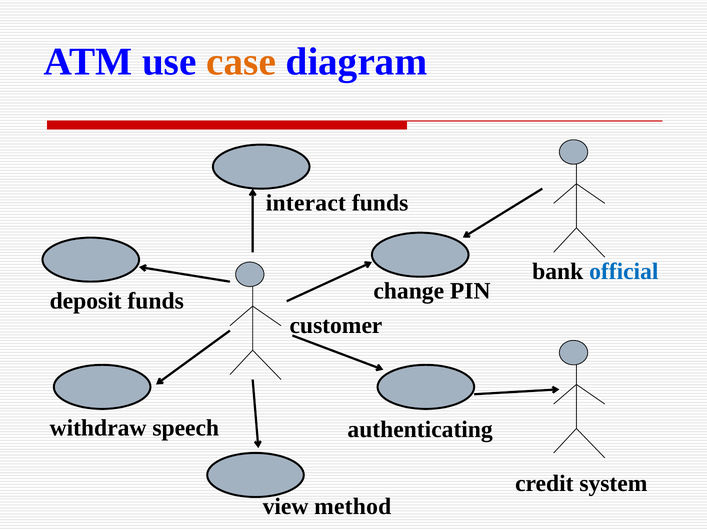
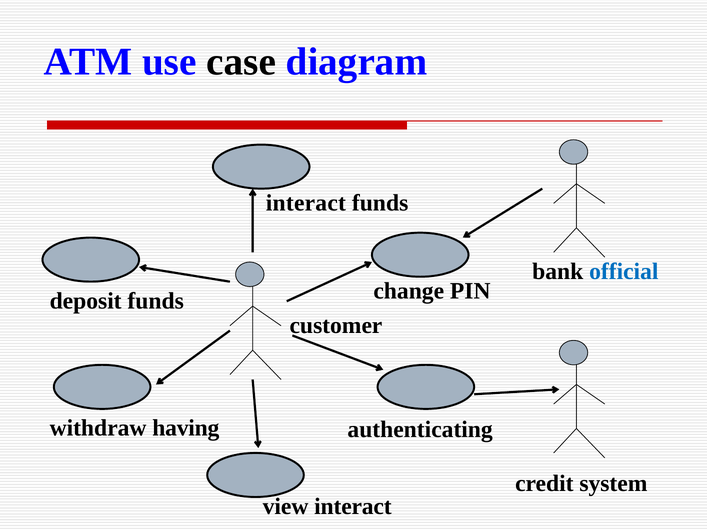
case colour: orange -> black (241, 62)
speech: speech -> having (186, 428)
view method: method -> interact (353, 506)
